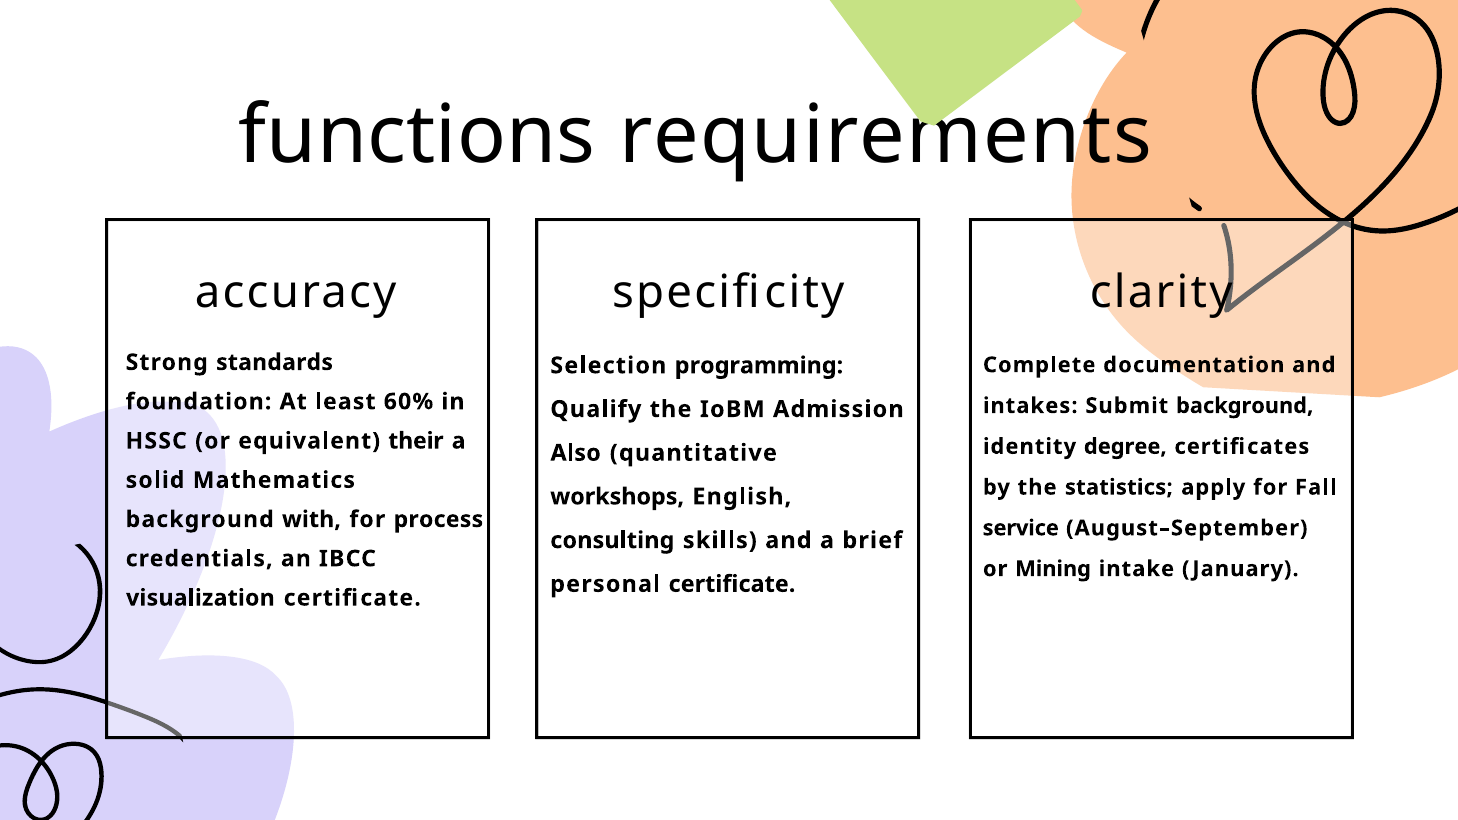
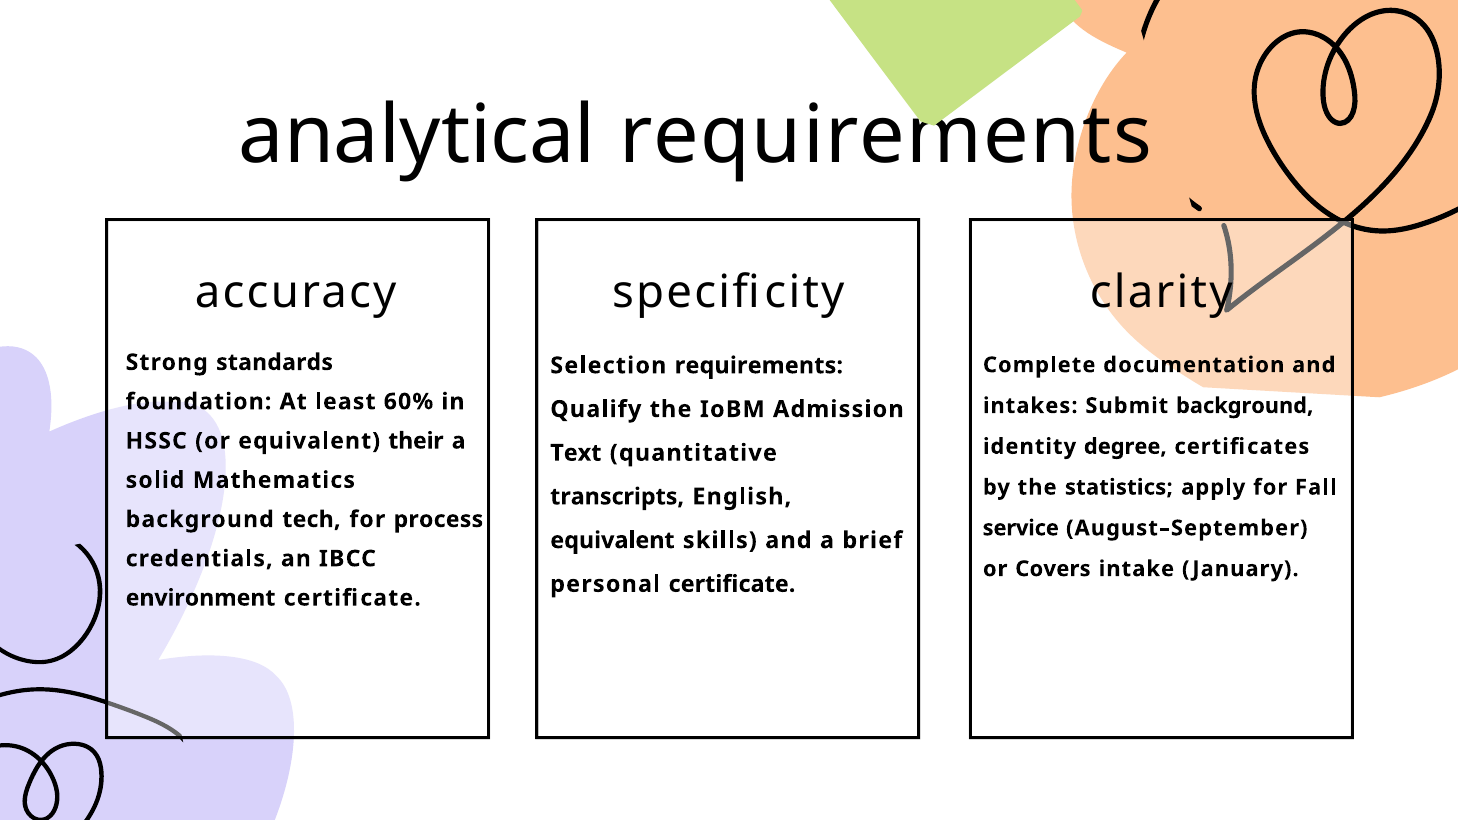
functions: functions -> analytical (417, 136)
Selection programming: programming -> requirements (759, 366)
Also: Also -> Text (576, 453)
workshops: workshops -> transcripts (617, 497)
with: with -> tech (311, 520)
consulting: consulting -> equivalent (612, 540)
Mining: Mining -> Covers (1053, 569)
visualization: visualization -> environment (201, 598)
